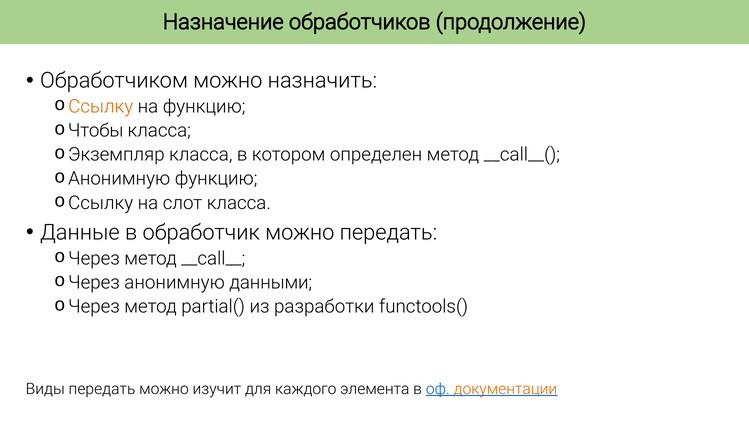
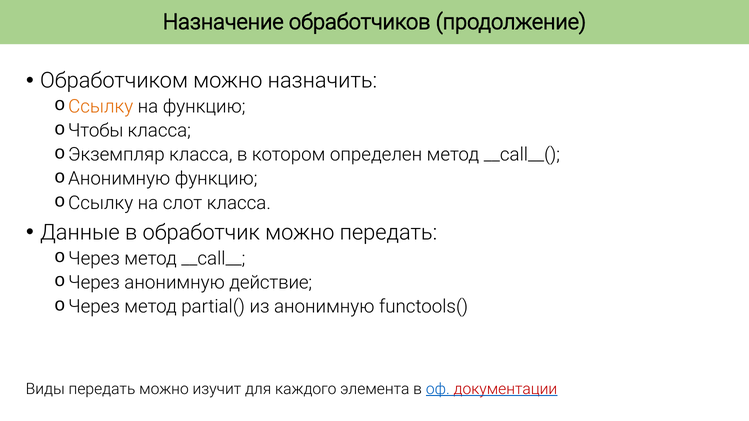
данными: данными -> действие (271, 283)
из разработки: разработки -> анонимную (324, 307)
документации colour: orange -> red (505, 389)
